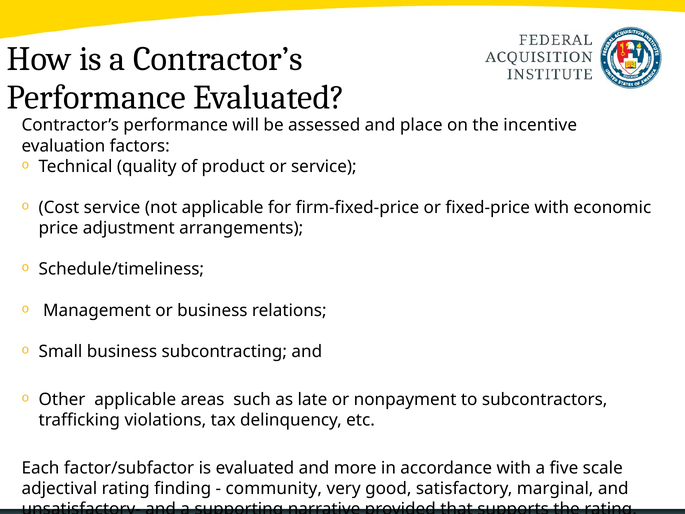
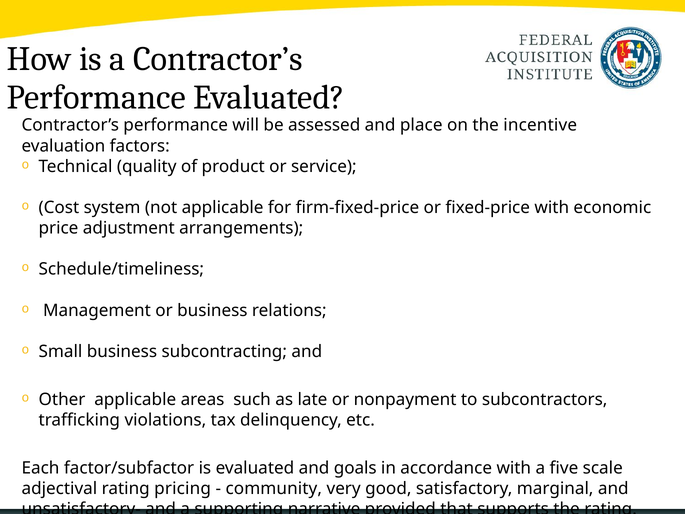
Cost service: service -> system (112, 207)
more: more -> goals (355, 468)
finding: finding -> pricing (183, 488)
